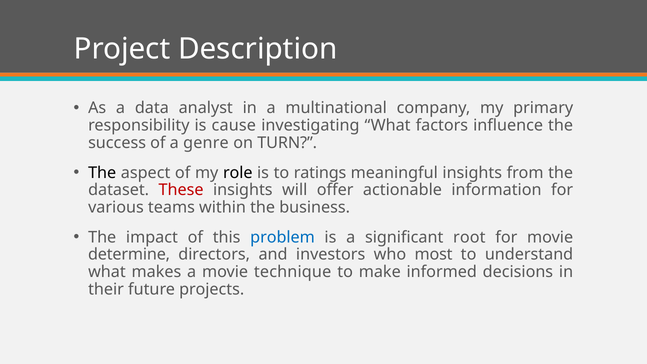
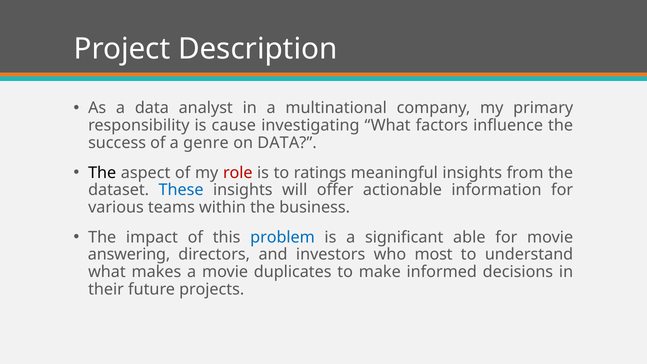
on TURN: TURN -> DATA (287, 143)
role colour: black -> red (238, 173)
These colour: red -> blue (181, 190)
root: root -> able (469, 237)
determine: determine -> answering (129, 255)
technique: technique -> duplicates (293, 272)
